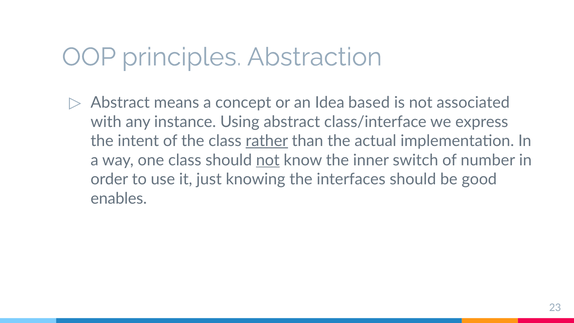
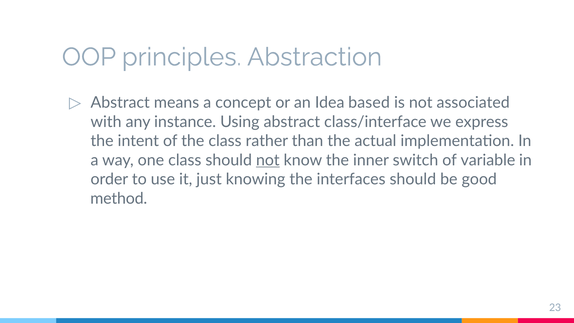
rather underline: present -> none (267, 141)
number: number -> variable (488, 160)
enables: enables -> method (119, 198)
